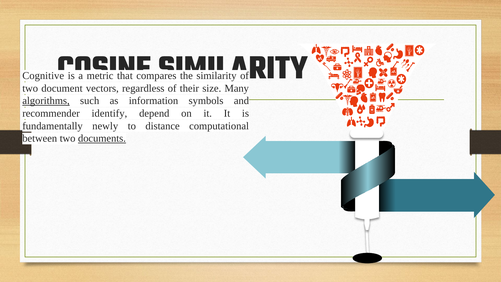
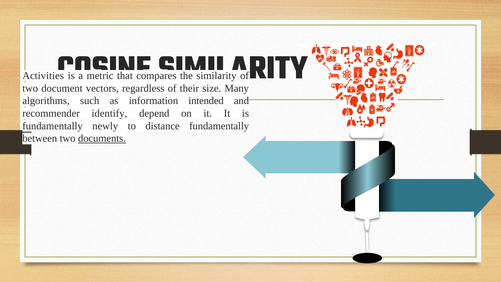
Cognitive: Cognitive -> Activities (43, 76)
algorithms underline: present -> none (46, 101)
symbols: symbols -> intended (206, 101)
distance computational: computational -> fundamentally (219, 126)
